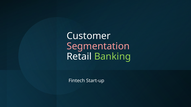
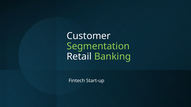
Segmentation colour: pink -> light green (98, 46)
